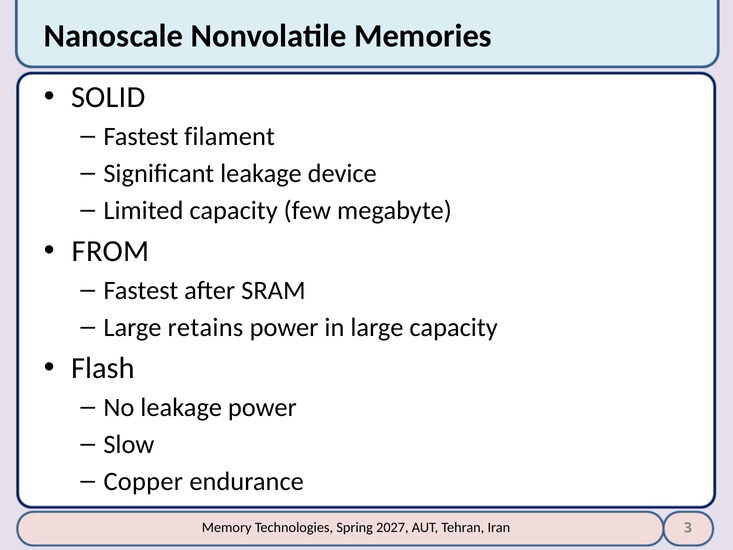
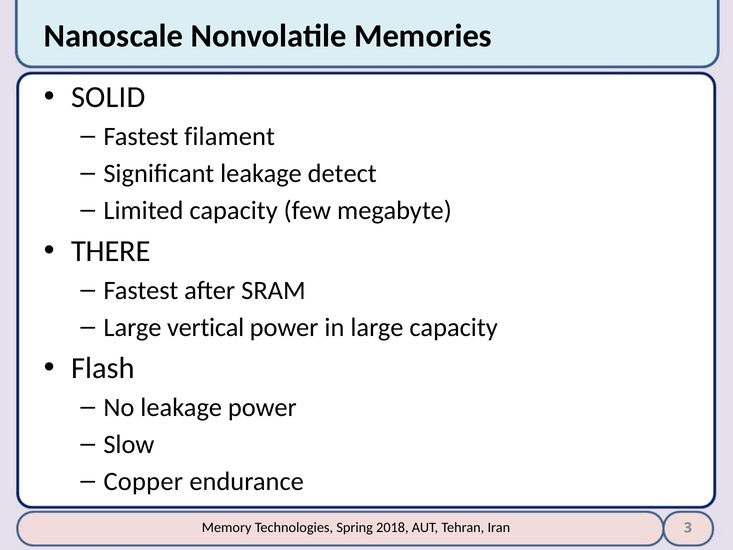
device: device -> detect (342, 174)
FROM: FROM -> THERE (111, 251)
retains: retains -> vertical (206, 327)
2027: 2027 -> 2018 (392, 527)
